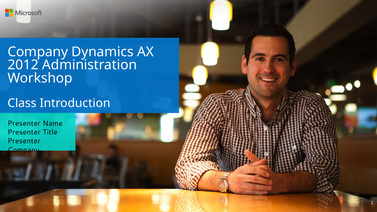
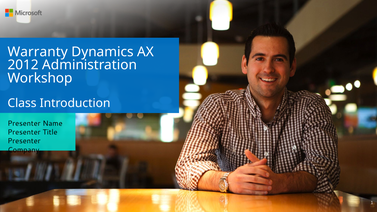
Company: Company -> Warranty (38, 52)
